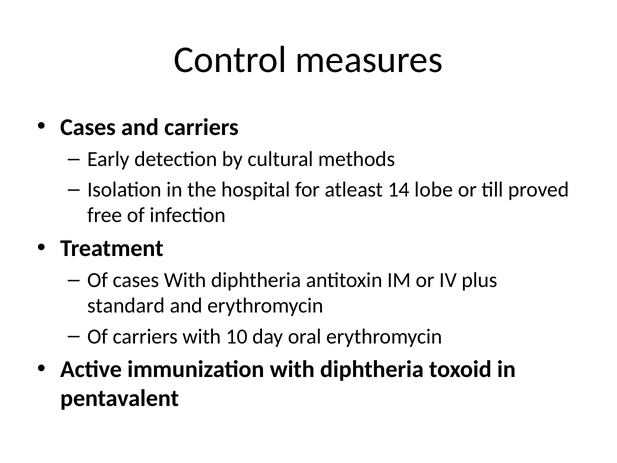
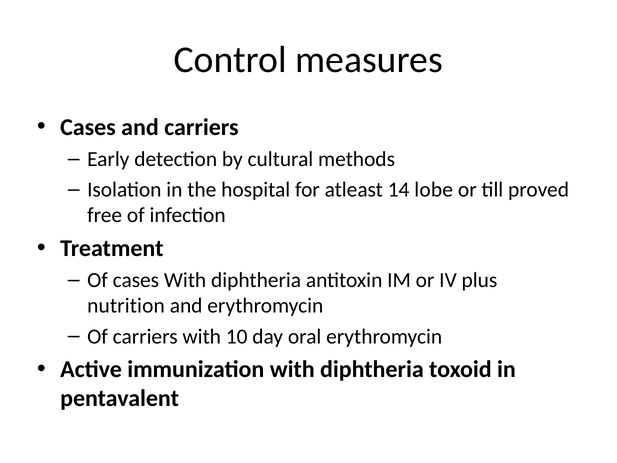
standard: standard -> nutrition (126, 306)
